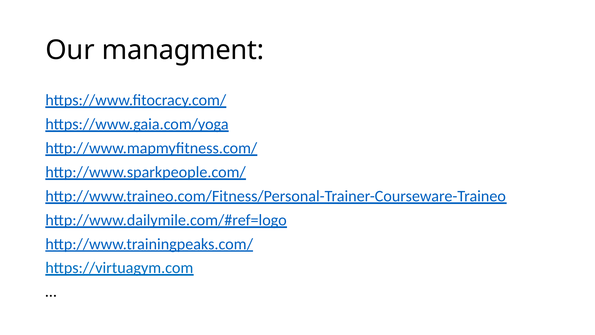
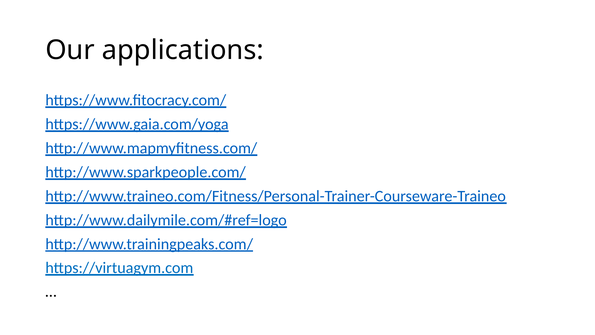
managment: managment -> applications (183, 50)
